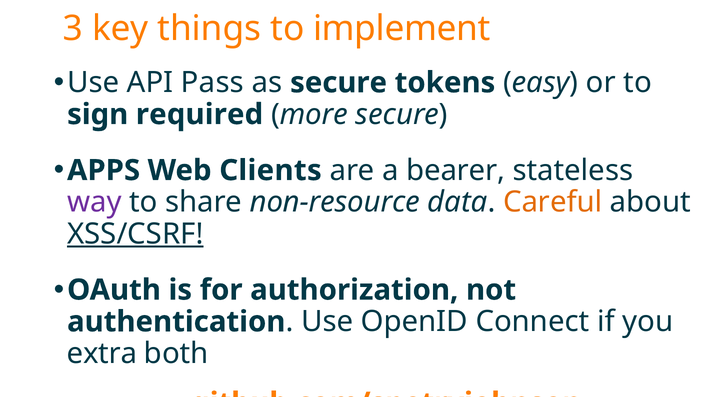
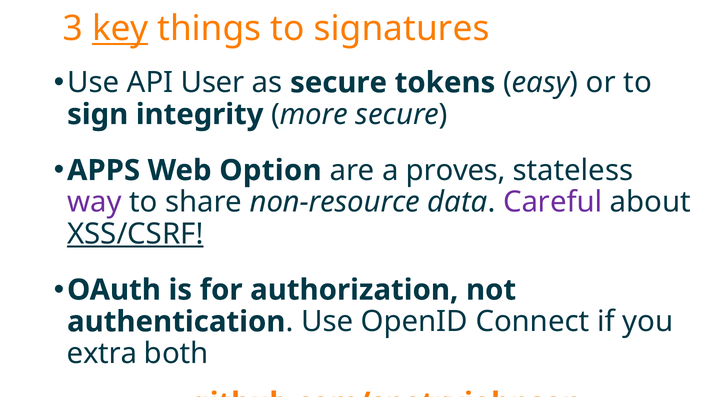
key underline: none -> present (120, 29)
implement: implement -> signatures (402, 29)
Pass: Pass -> User (213, 83)
required: required -> integrity (200, 114)
Clients: Clients -> Option (271, 170)
bearer: bearer -> proves (456, 170)
Careful colour: orange -> purple (553, 202)
